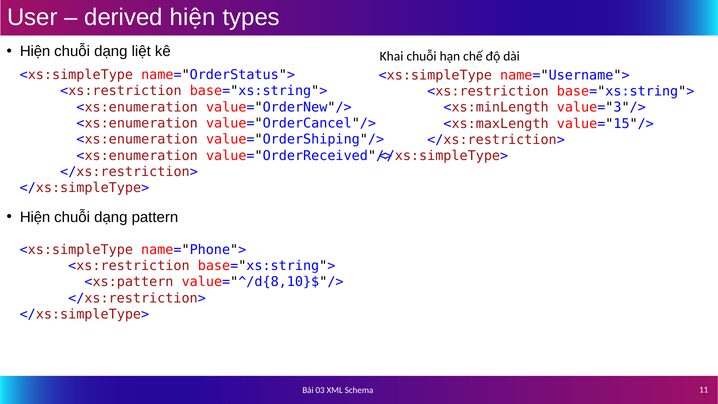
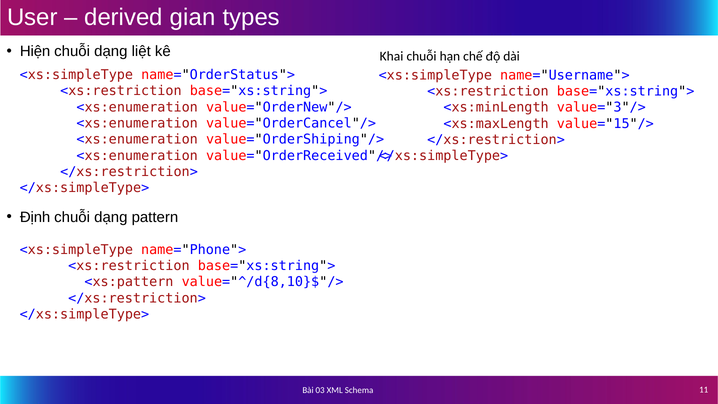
derived hiện: hiện -> gian (193, 17)
Hiện: Hiện -> Định (35, 217)
